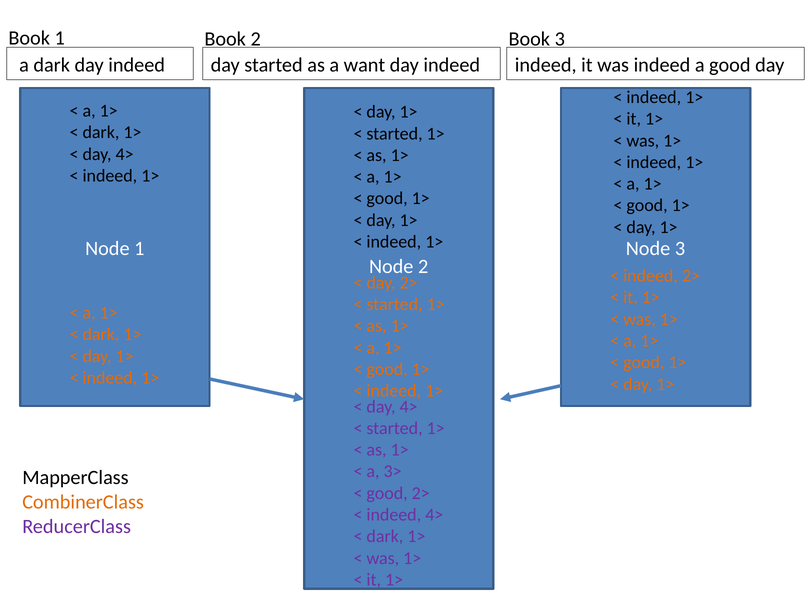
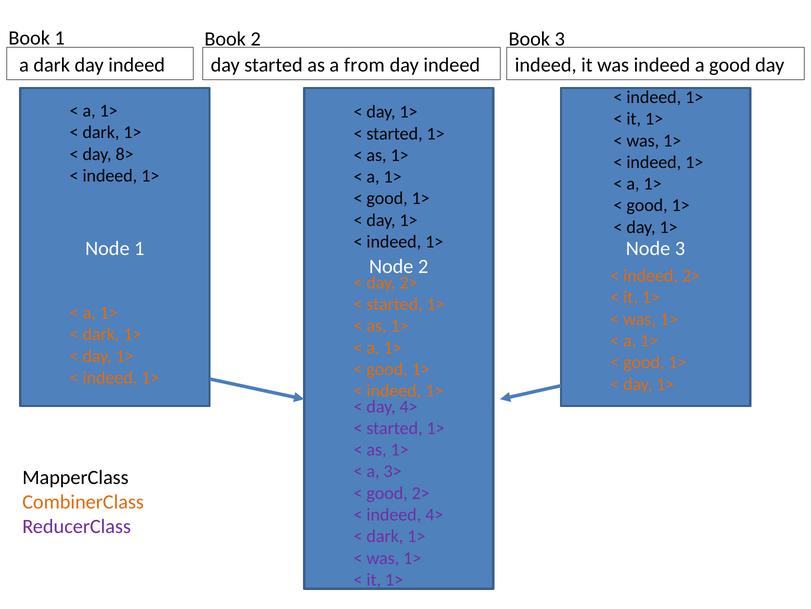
want: want -> from (364, 65)
4>: 4> -> 8> (125, 154)
